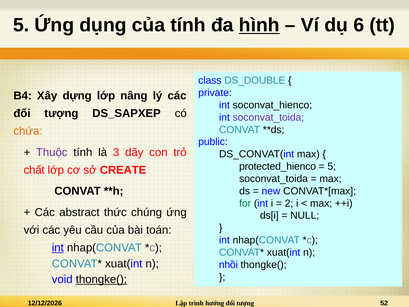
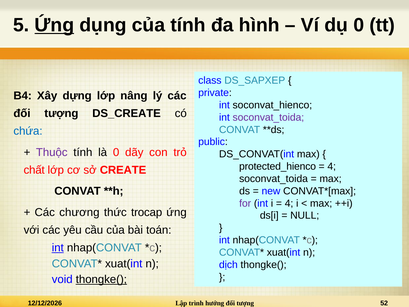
Ứng underline: none -> present (54, 25)
hình underline: present -> none (259, 25)
dụ 6: 6 -> 0 (359, 25)
DS_DOUBLE: DS_DOUBLE -> DS_SAPXEP (255, 80)
DS_SAPXEP: DS_SAPXEP -> DS_CREATE (127, 113)
chứa colour: orange -> blue (28, 131)
là 3: 3 -> 0 (116, 152)
5: 5 -> 4 (332, 166)
for colour: green -> purple (245, 203)
2: 2 -> 4 (289, 203)
abstract: abstract -> chương (79, 212)
chúng: chúng -> trocap (147, 212)
nhồi: nhồi -> dịch (228, 264)
